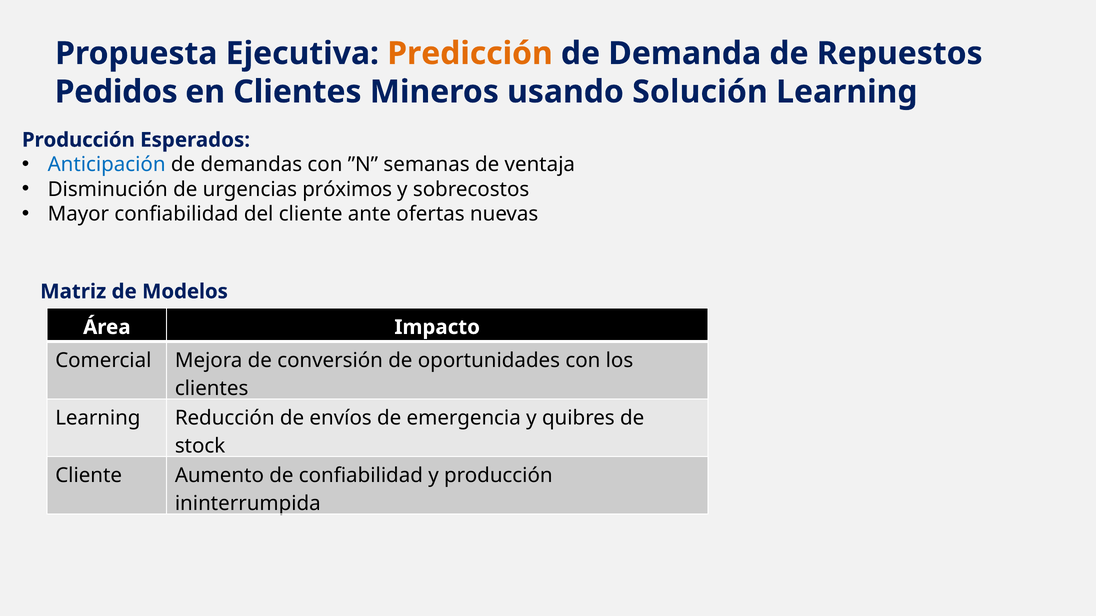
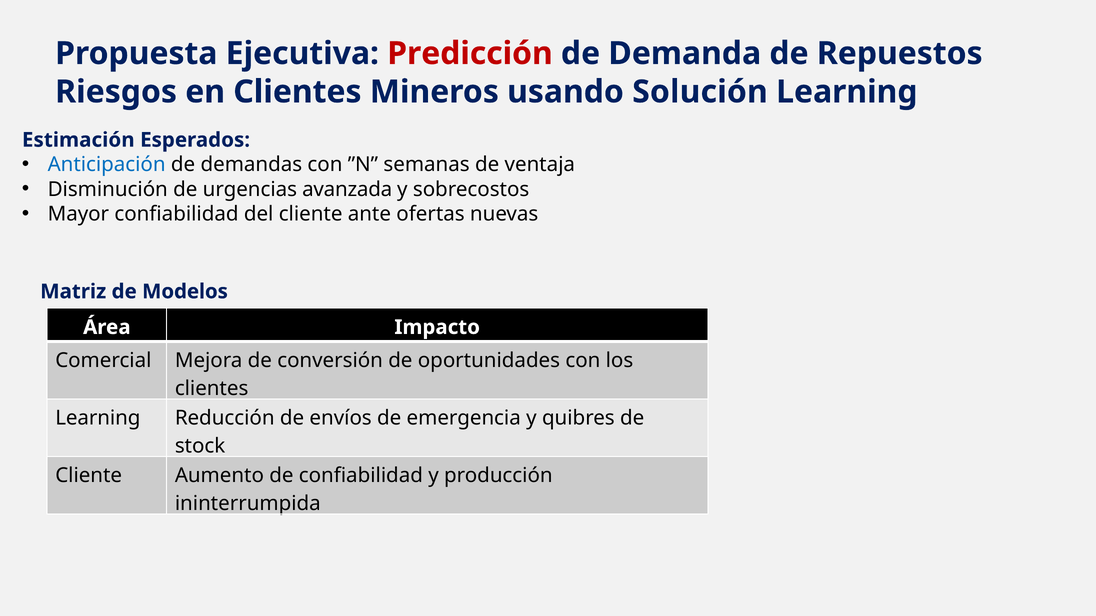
Predicción colour: orange -> red (470, 54)
Pedidos: Pedidos -> Riesgos (116, 92)
Producción: Producción -> Estimación (78, 140)
próximos: próximos -> avanzada (347, 189)
